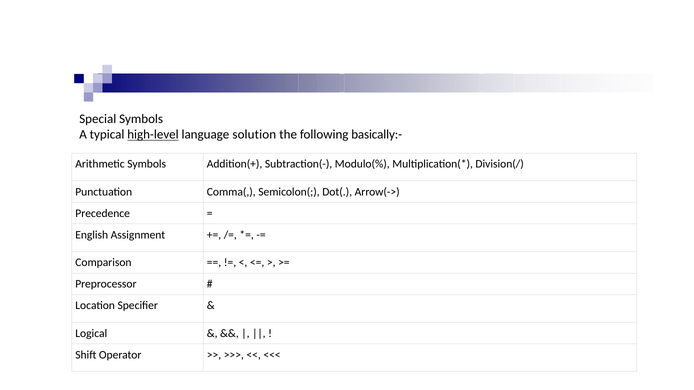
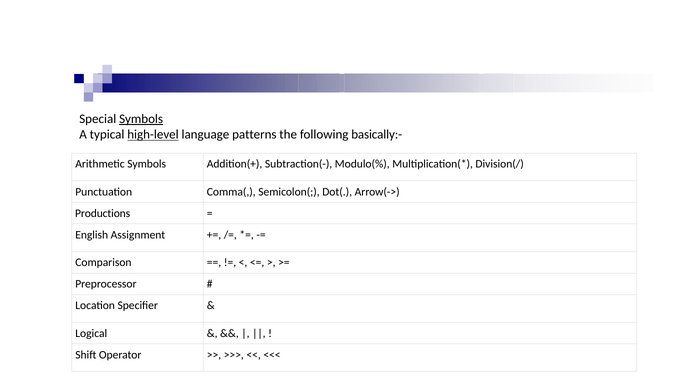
Symbols underline: none -> present (141, 119)
solution: solution -> patterns (254, 135)
Precedence: Precedence -> Productions (103, 214)
